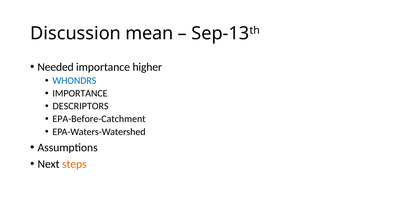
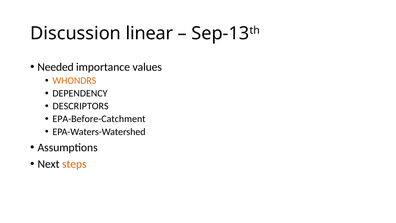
mean: mean -> linear (149, 33)
higher: higher -> values (147, 67)
WHONDRS colour: blue -> orange (74, 81)
IMPORTANCE: IMPORTANCE -> DEPENDENCY (80, 93)
